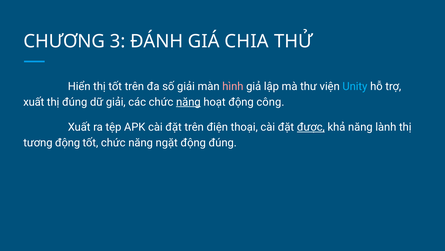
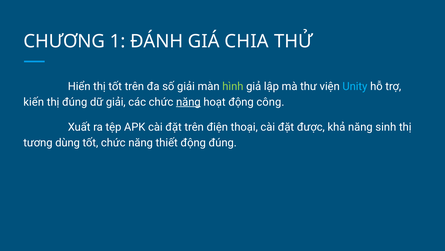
3: 3 -> 1 (118, 41)
hình colour: pink -> light green (233, 86)
xuất: xuất -> kiến (34, 102)
được underline: present -> none (311, 127)
lành: lành -> sinh (386, 127)
tương động: động -> dùng (68, 142)
ngặt: ngặt -> thiết (167, 142)
